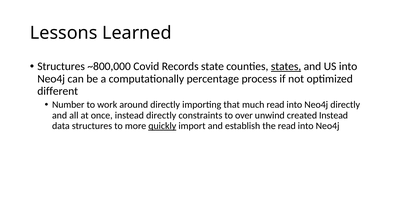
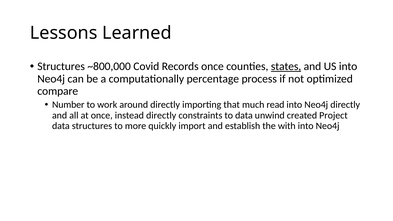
Records state: state -> once (212, 66)
different: different -> compare (58, 91)
to over: over -> data (244, 115)
created Instead: Instead -> Project (333, 115)
quickly underline: present -> none (162, 126)
the read: read -> with (287, 126)
